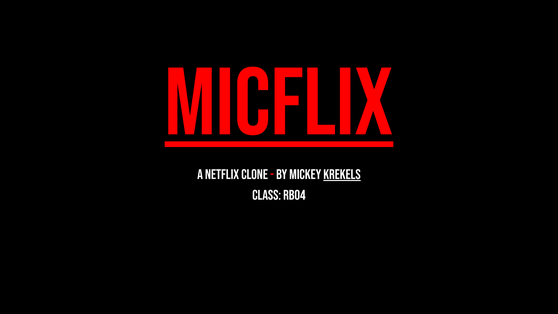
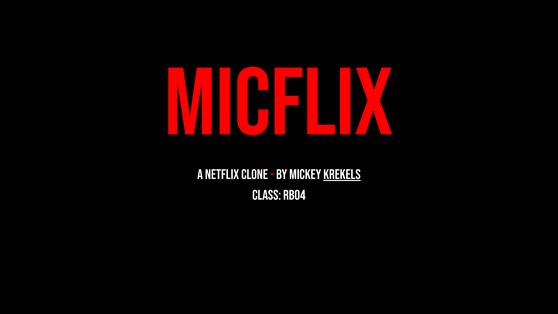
Micflix underline: present -> none (279, 103)
